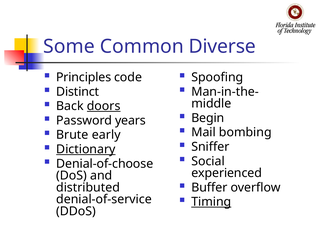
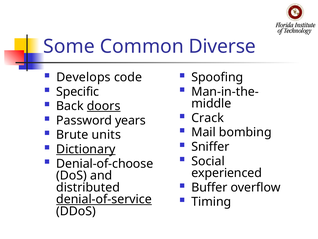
Principles: Principles -> Develops (83, 77)
Distinct: Distinct -> Specific (78, 92)
Begin: Begin -> Crack (208, 118)
early: early -> units (106, 135)
denial-of-service underline: none -> present (104, 199)
Timing underline: present -> none (211, 201)
